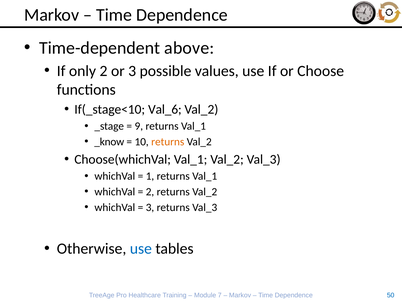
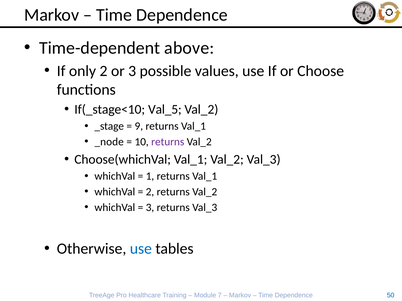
Val_6: Val_6 -> Val_5 (165, 110)
_know: _know -> _node (109, 142)
returns colour: orange -> purple (168, 142)
